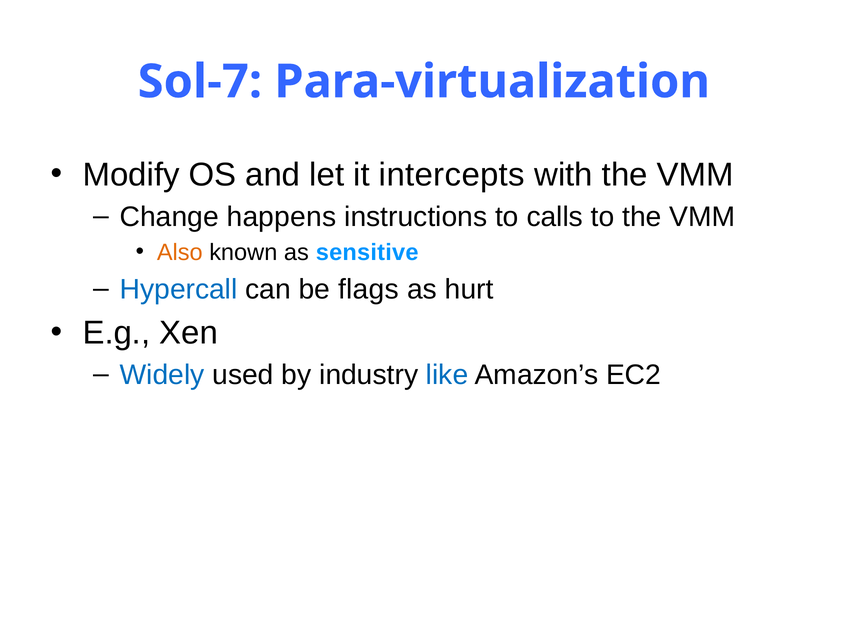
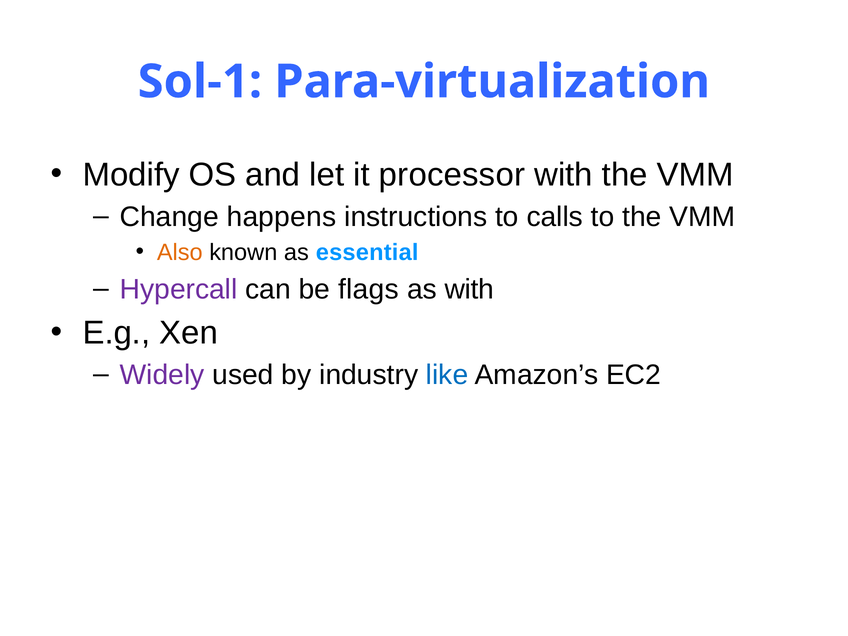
Sol-7: Sol-7 -> Sol-1 (200, 82)
intercepts: intercepts -> processor (452, 175)
sensitive: sensitive -> essential (367, 252)
Hypercall colour: blue -> purple (179, 289)
as hurt: hurt -> with (469, 289)
Widely colour: blue -> purple (162, 375)
